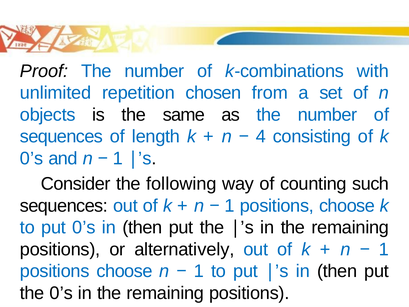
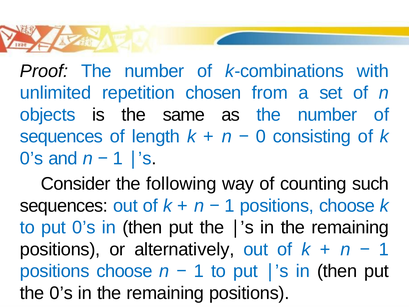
4: 4 -> 0 (261, 136)
